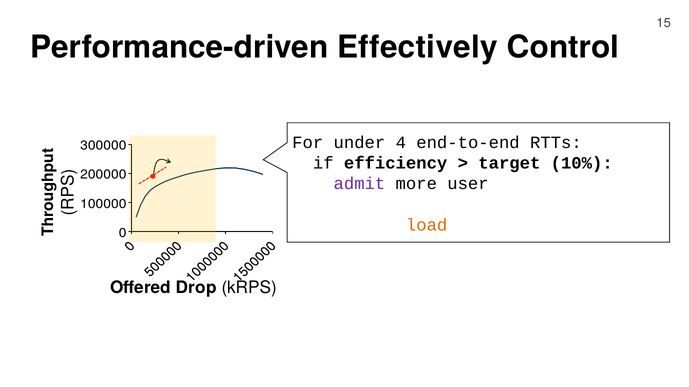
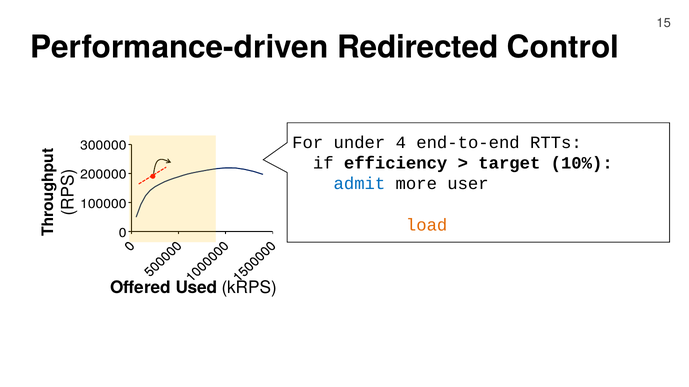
Effectively: Effectively -> Redirected (418, 47)
admit colour: purple -> blue (359, 184)
Drop: Drop -> Used (196, 288)
